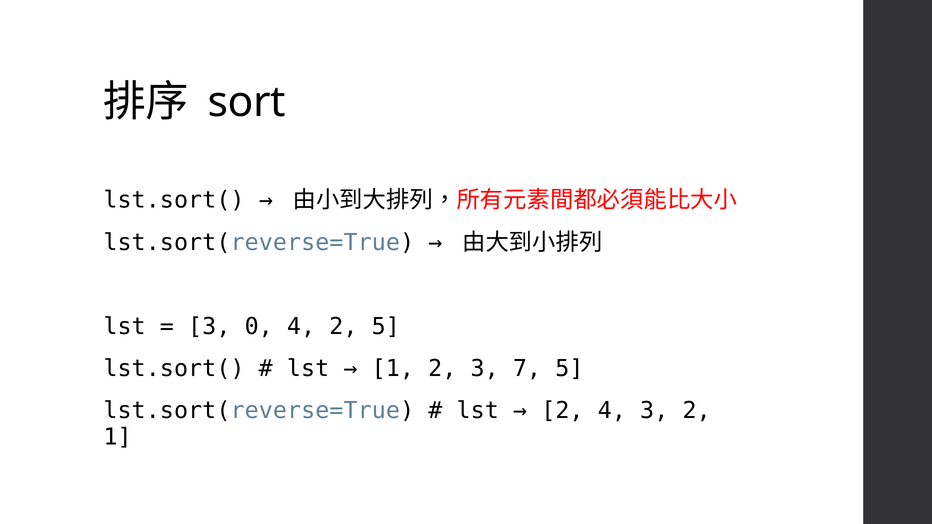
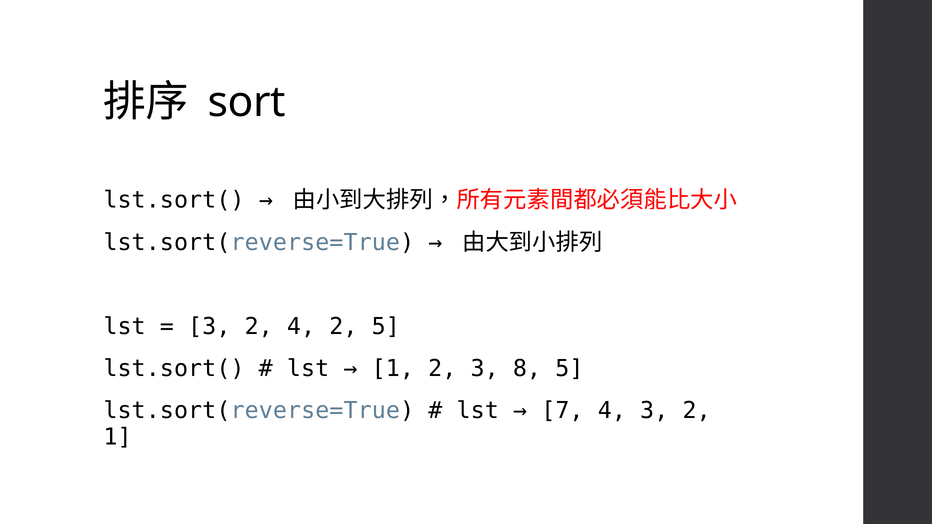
0: 0 -> 2 (259, 327)
7: 7 -> 8 (527, 369)
2: 2 -> 7 (562, 411)
